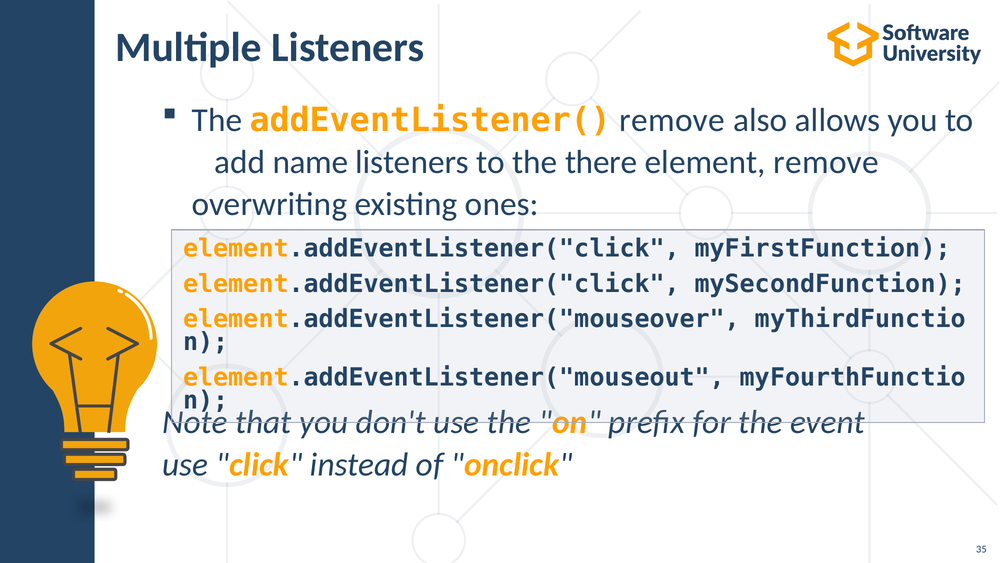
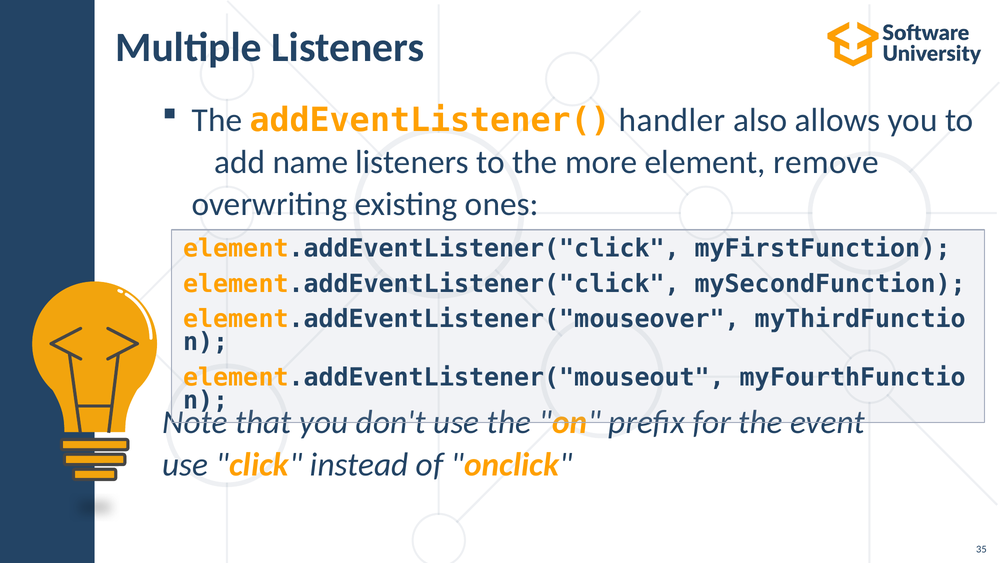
addEventListener( remove: remove -> handler (672, 120)
there: there -> more (601, 162)
